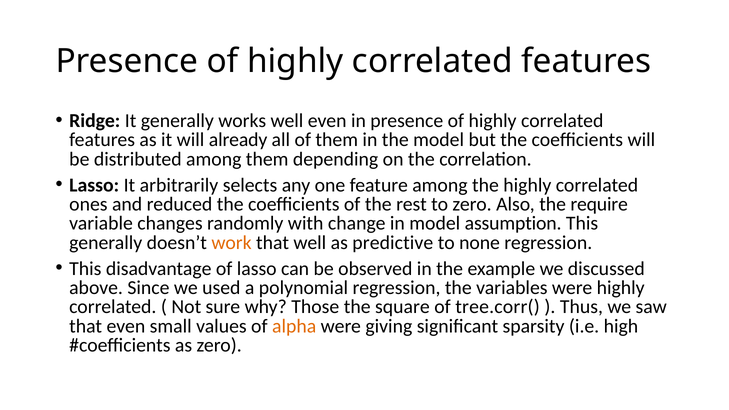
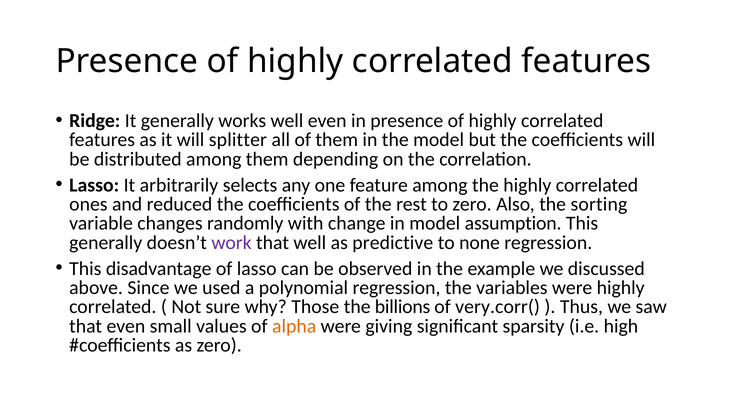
already: already -> splitter (238, 140)
require: require -> sorting (599, 204)
work colour: orange -> purple (232, 243)
square: square -> billions (403, 307)
tree.corr(: tree.corr( -> very.corr( (498, 307)
